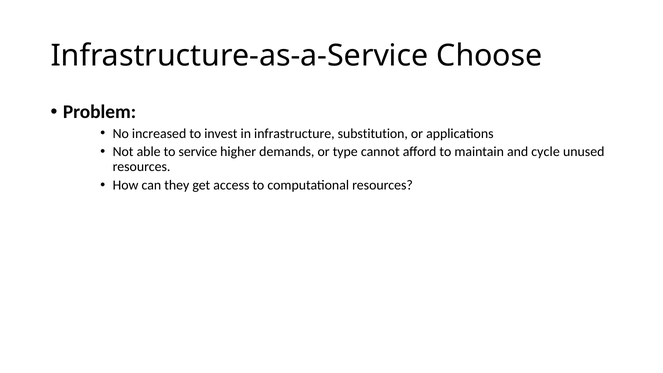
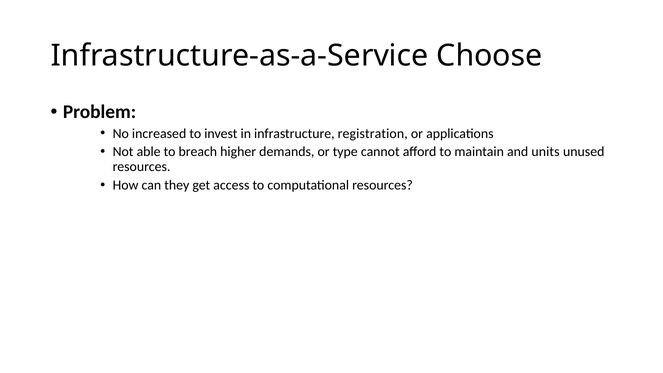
substitution: substitution -> registration (373, 133)
service: service -> breach (198, 152)
cycle: cycle -> units (546, 152)
